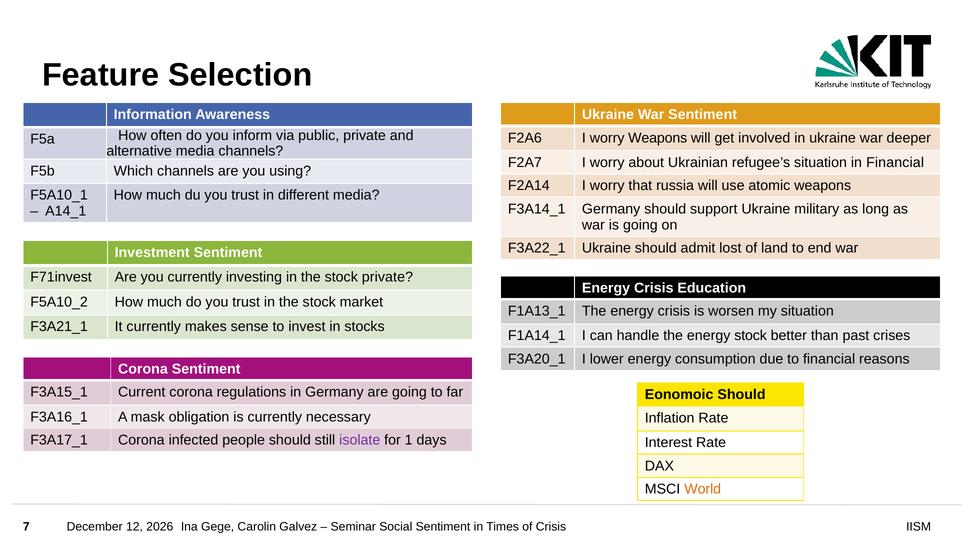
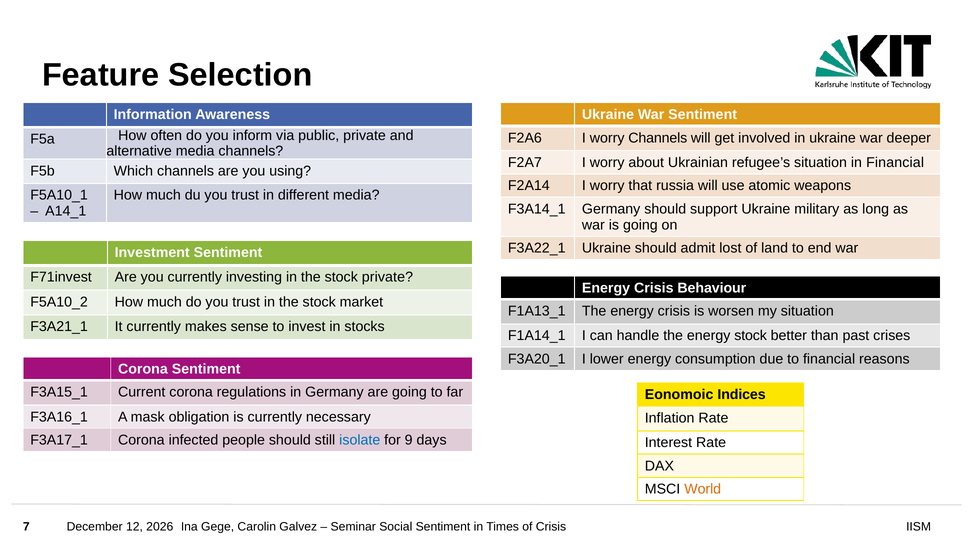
worry Weapons: Weapons -> Channels (658, 138)
Education: Education -> Behaviour (712, 288)
Eonomoic Should: Should -> Indices (742, 395)
isolate colour: purple -> blue (360, 440)
1: 1 -> 9 (409, 440)
